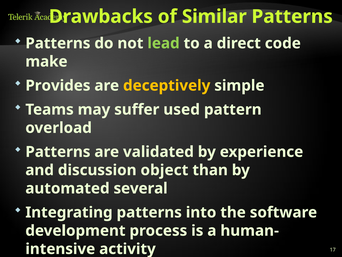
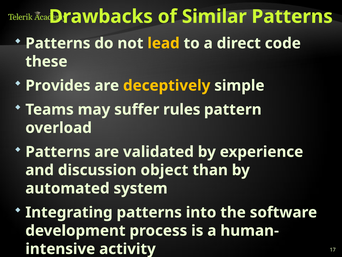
lead colour: light green -> yellow (164, 43)
make: make -> these (46, 61)
used: used -> rules (182, 109)
several: several -> system (141, 188)
